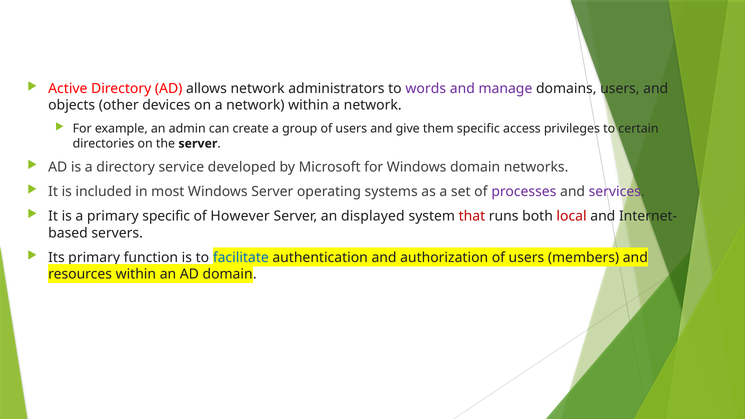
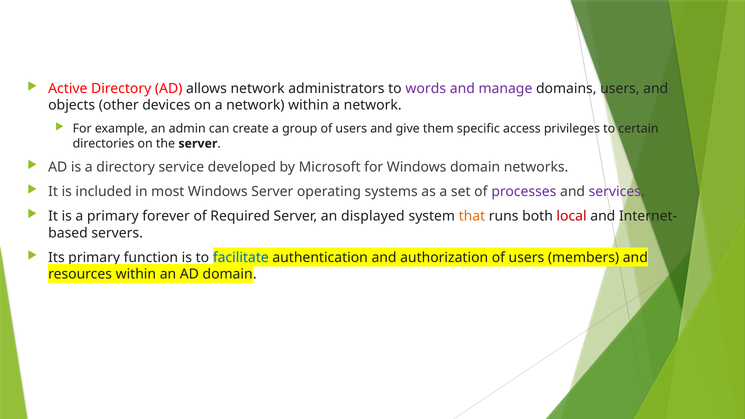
primary specific: specific -> forever (166, 216)
However: However -> Required (240, 216)
that colour: red -> orange (472, 216)
